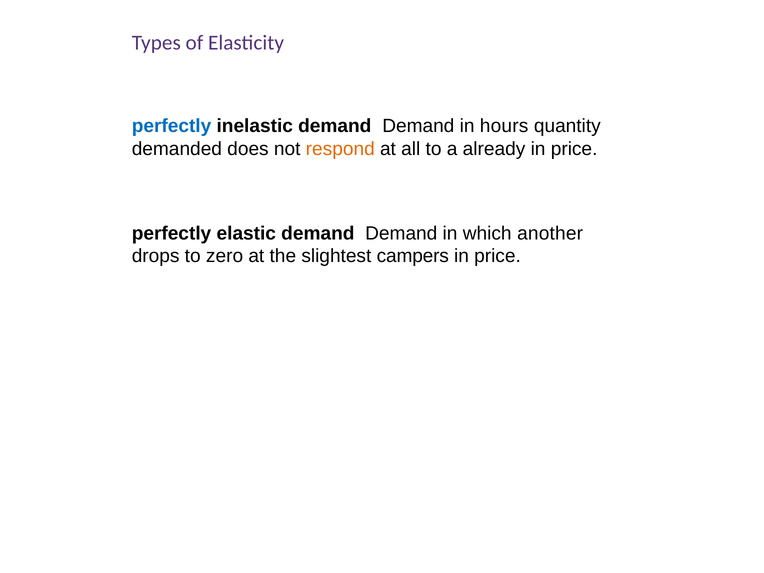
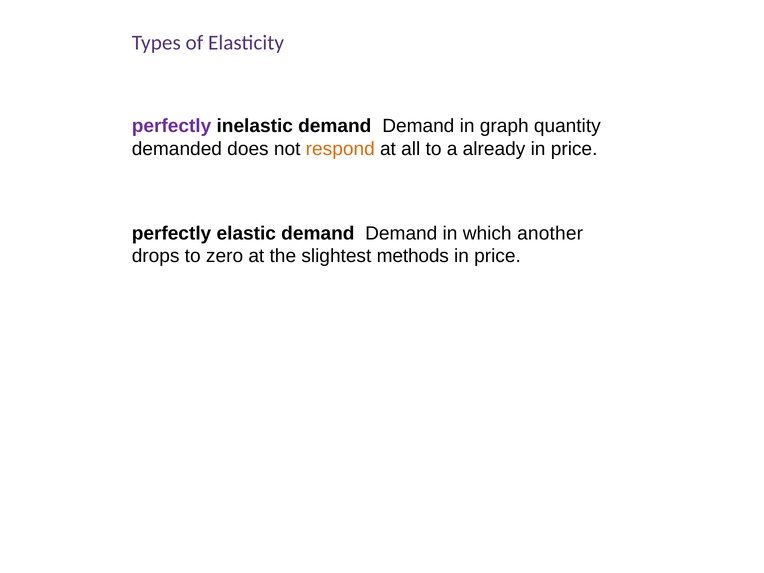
perfectly colour: blue -> purple (172, 126)
hours: hours -> graph (504, 126)
campers: campers -> methods (413, 256)
